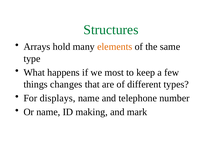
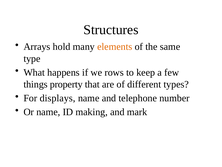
Structures colour: green -> black (111, 30)
most: most -> rows (114, 72)
changes: changes -> property (66, 84)
